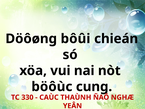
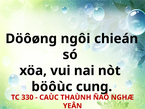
bôûi: bôûi -> ngôi (75, 39)
